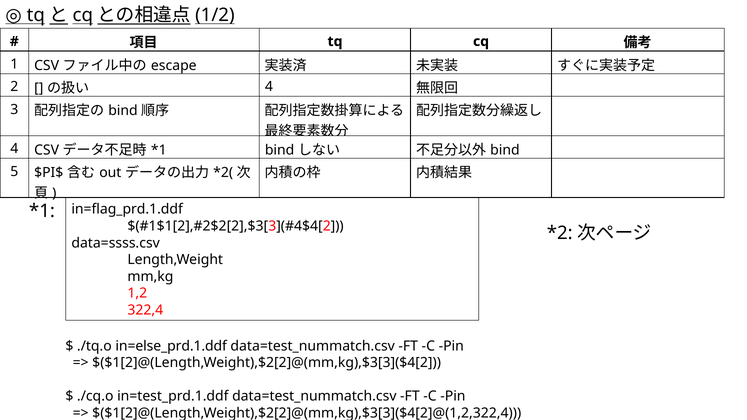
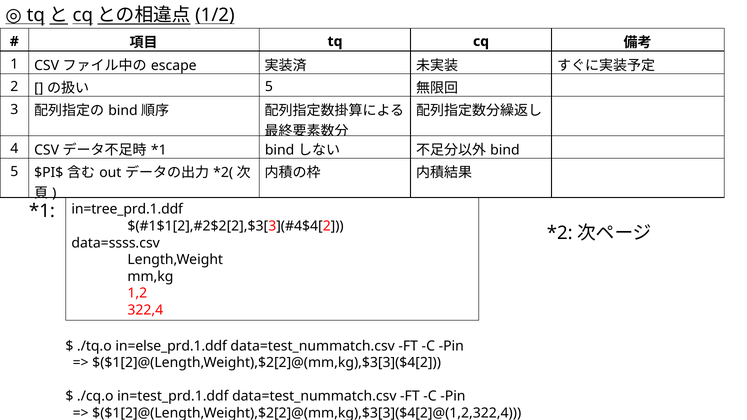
4: 4 -> 5 (269, 87)
in=flag_prd.1.ddf: in=flag_prd.1.ddf -> in=tree_prd.1.ddf (127, 209)
